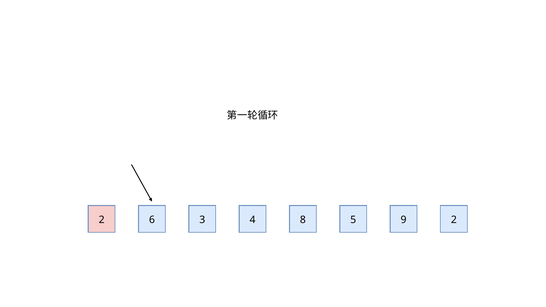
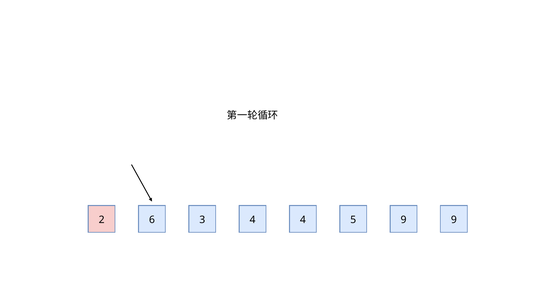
4 8: 8 -> 4 (303, 220)
9 2: 2 -> 9 (454, 220)
